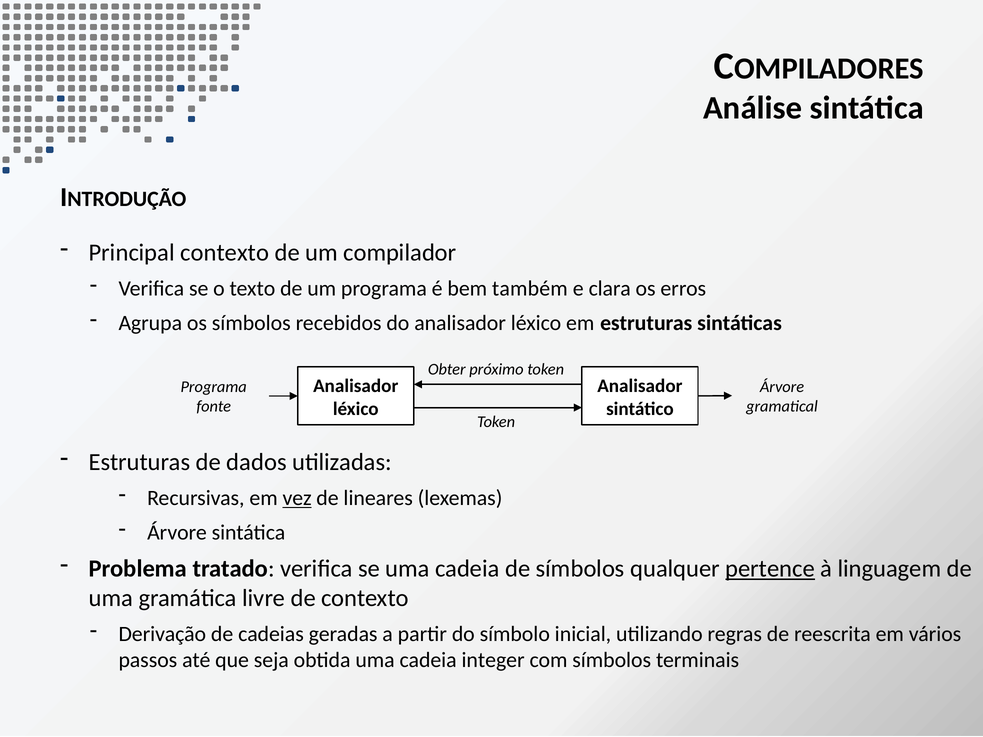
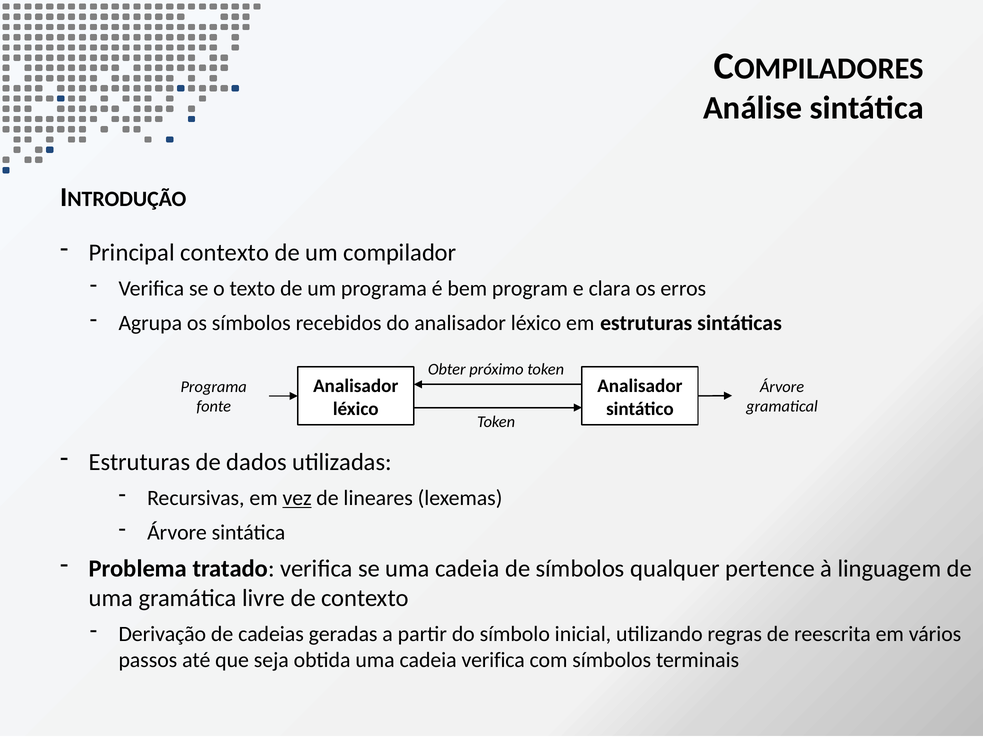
também: também -> program (530, 289)
pertence underline: present -> none (770, 569)
cadeia integer: integer -> verifica (493, 660)
